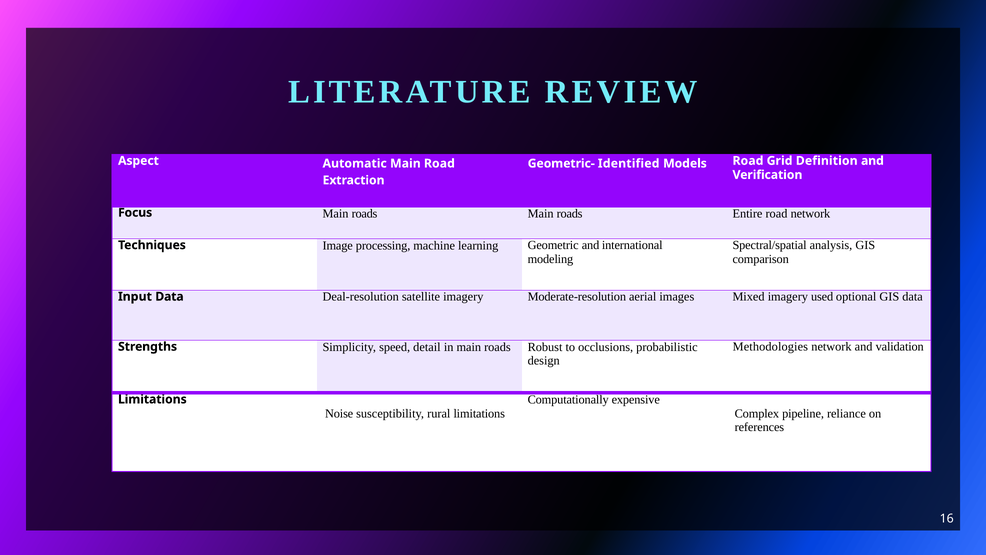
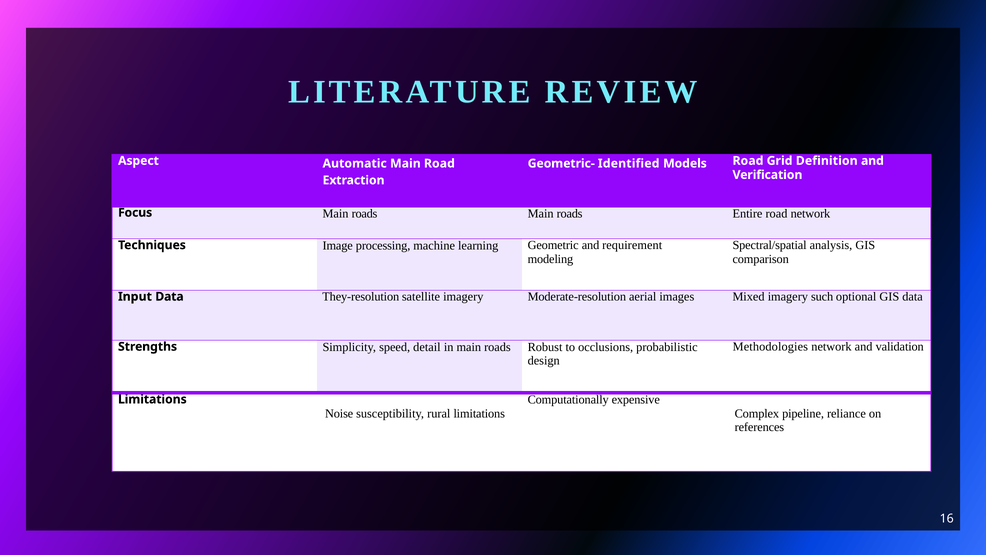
international: international -> requirement (632, 245)
Deal-resolution: Deal-resolution -> They-resolution (361, 296)
used: used -> such (822, 296)
